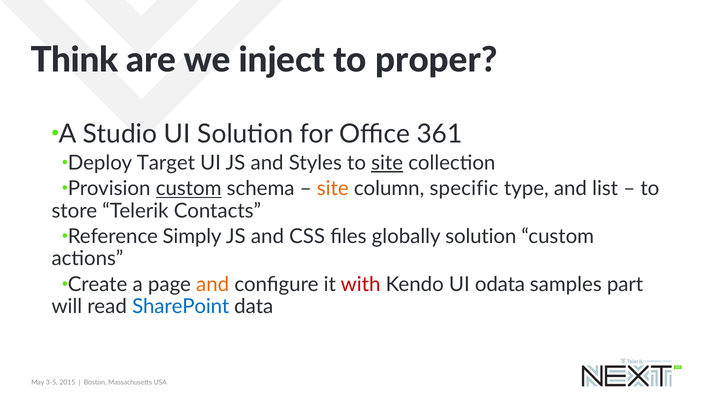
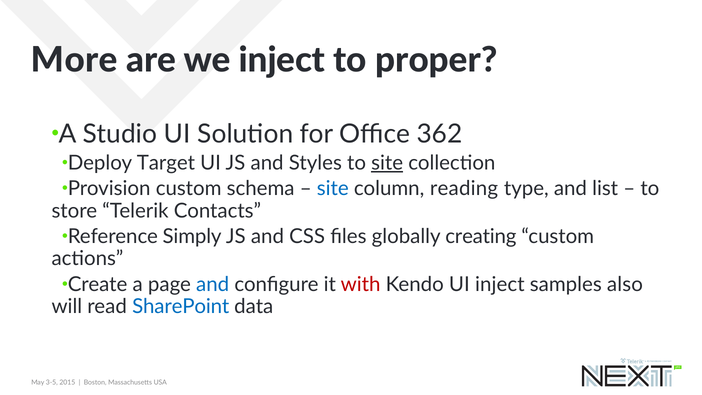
Think: Think -> More (74, 60)
361: 361 -> 362 (440, 134)
custom underline: present -> none (189, 189)
site colour: orange -> blue (333, 189)
specific: specific -> reading (464, 189)
globally solution: solution -> creating (481, 237)
and colour: orange -> blue (213, 284)
UI odata: odata -> inject (500, 284)
part: part -> also (625, 284)
